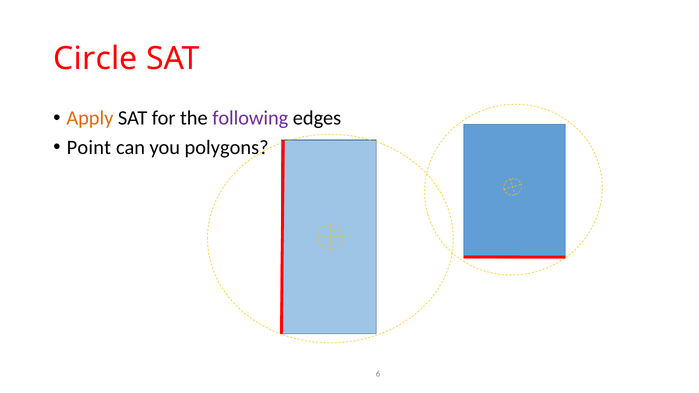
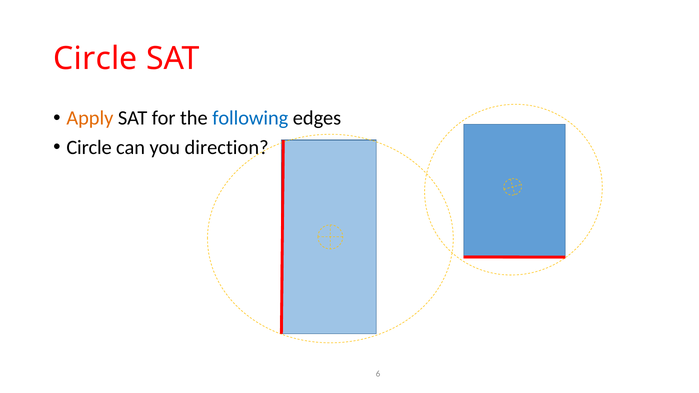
following colour: purple -> blue (250, 118)
Point: Point -> Circle (89, 147)
polygons: polygons -> direction (227, 147)
